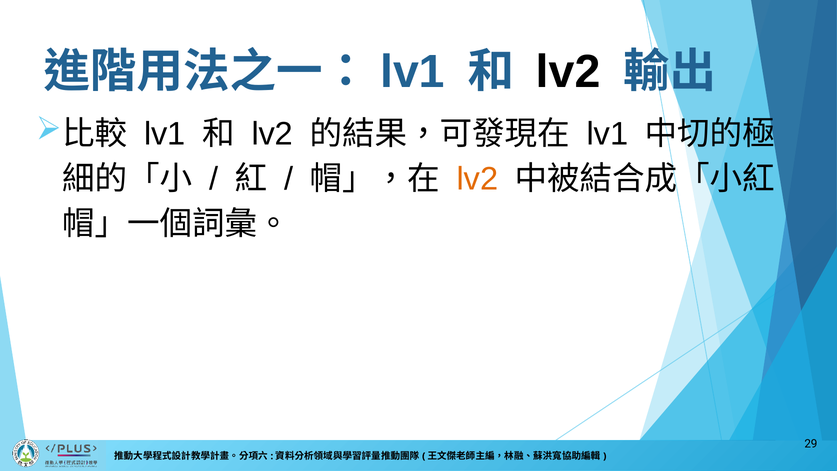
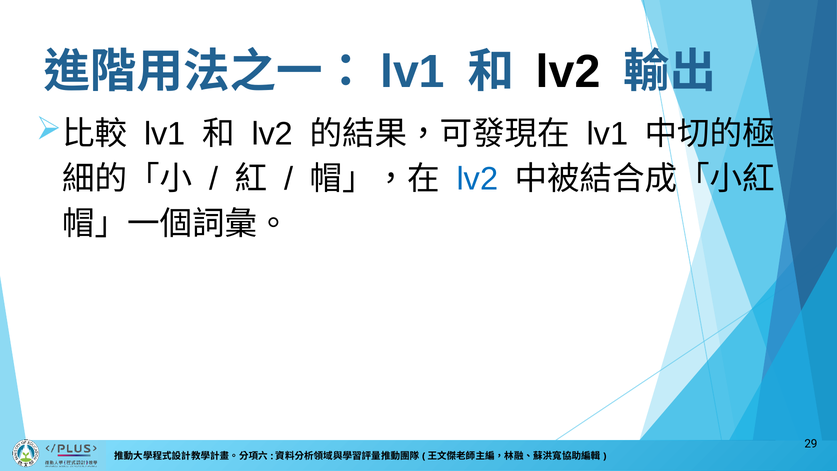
lv2 colour: orange -> blue (477, 179)
